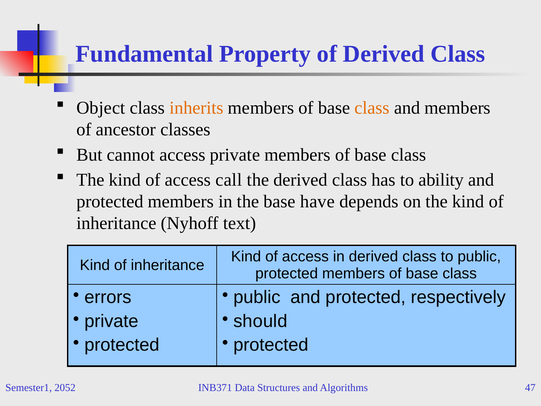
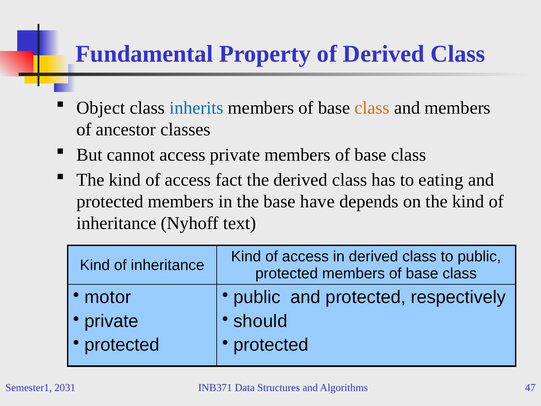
inherits colour: orange -> blue (196, 108)
call: call -> fact (229, 180)
ability: ability -> eating (441, 180)
errors: errors -> motor (108, 297)
2052: 2052 -> 2031 (65, 387)
